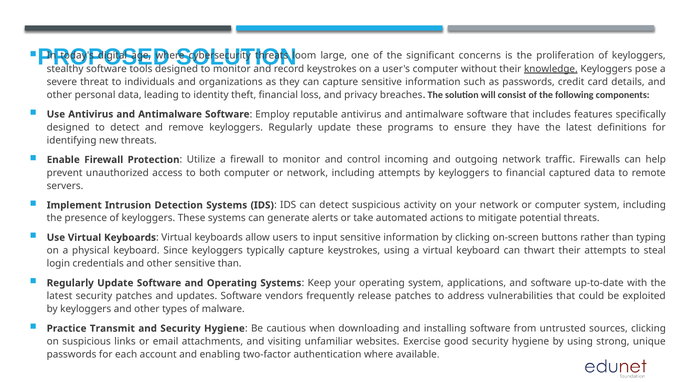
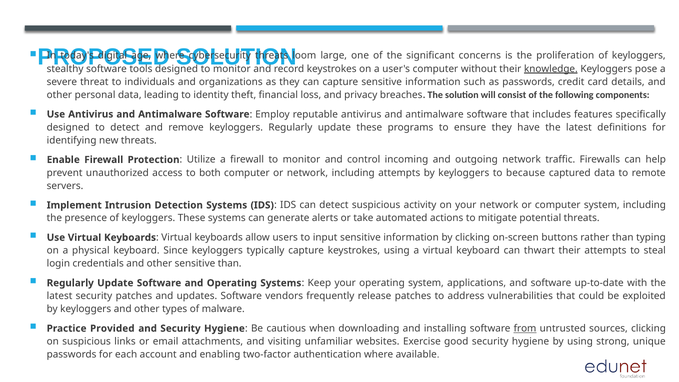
to financial: financial -> because (526, 173)
Transmit: Transmit -> Provided (112, 328)
from underline: none -> present (525, 328)
